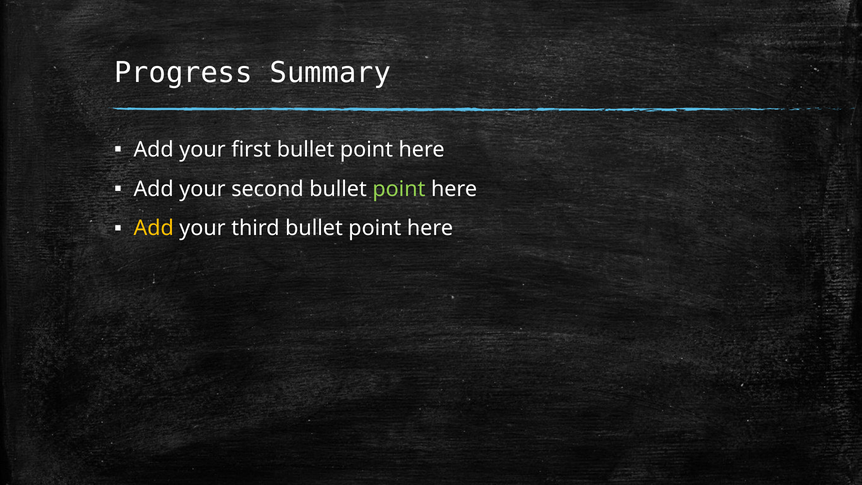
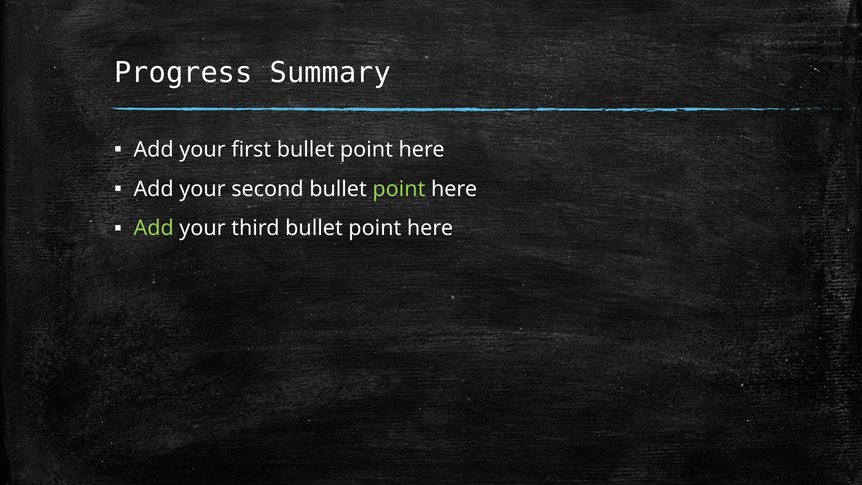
Add colour: yellow -> light green (154, 228)
